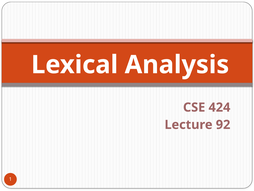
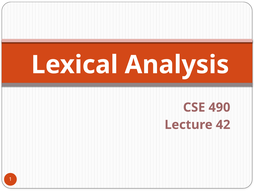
424: 424 -> 490 (219, 107)
92: 92 -> 42 (223, 124)
